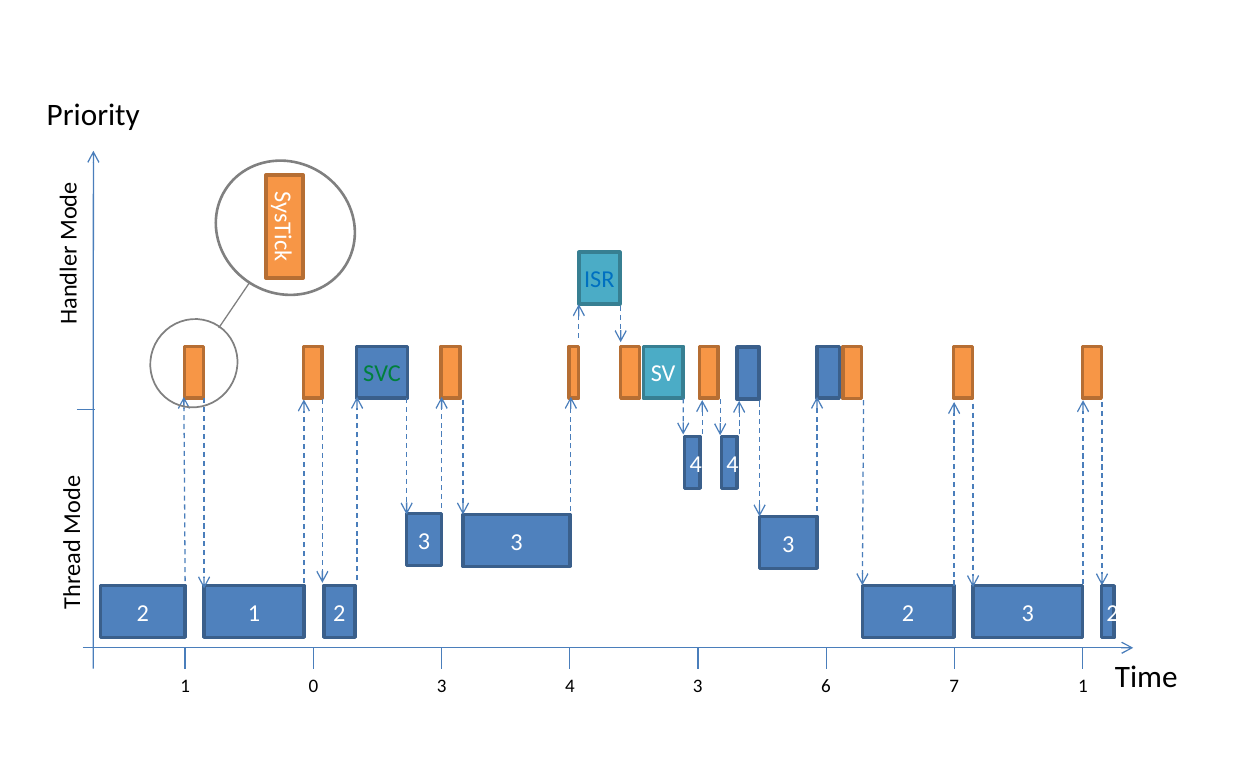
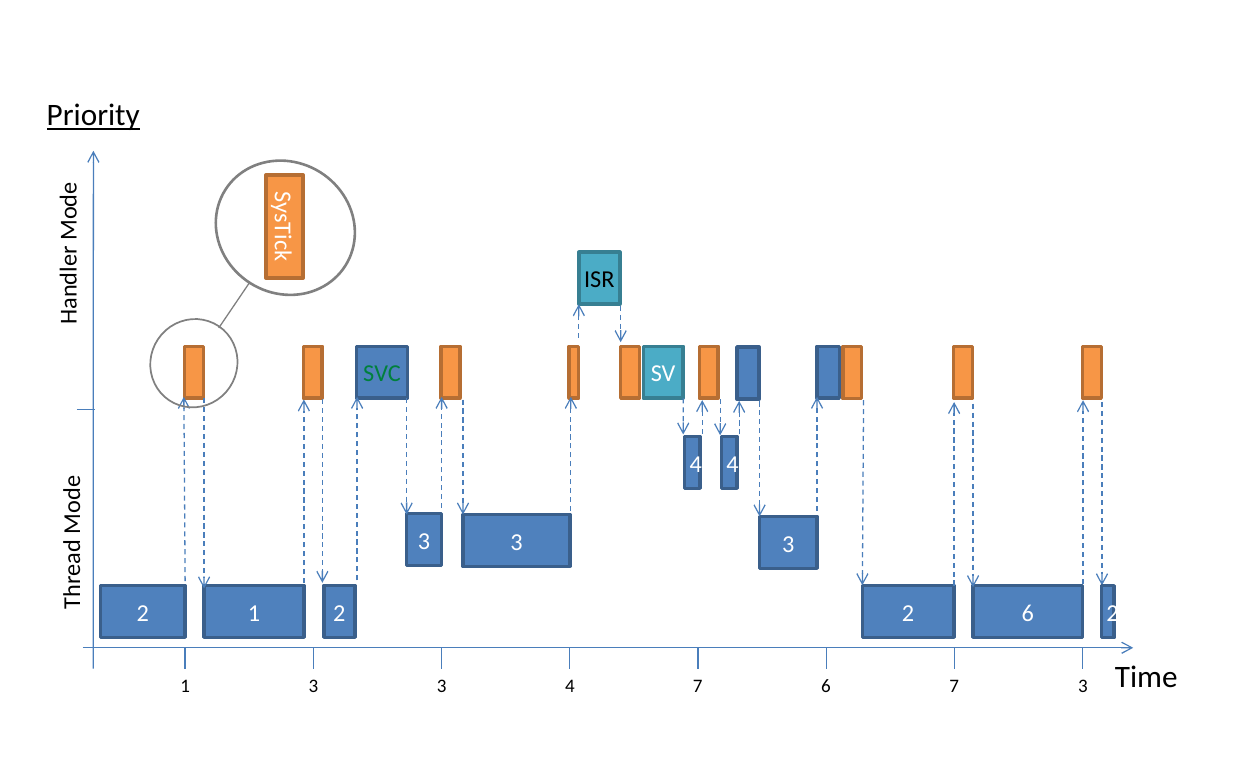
Priority underline: none -> present (93, 115)
ISR colour: blue -> black (599, 280)
3: 3 -> 6 (1028, 613)
1 0: 0 -> 3 (313, 686)
4 3: 3 -> 7 (698, 686)
7 1: 1 -> 3 (1083, 686)
